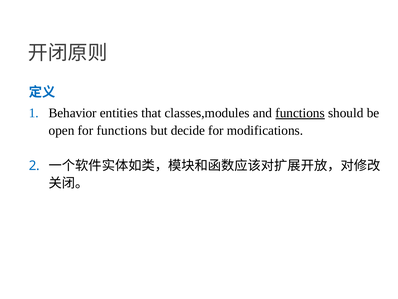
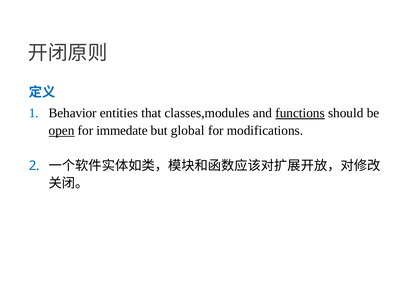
open underline: none -> present (62, 130)
for functions: functions -> immedate (122, 130)
decide: decide -> global (188, 130)
